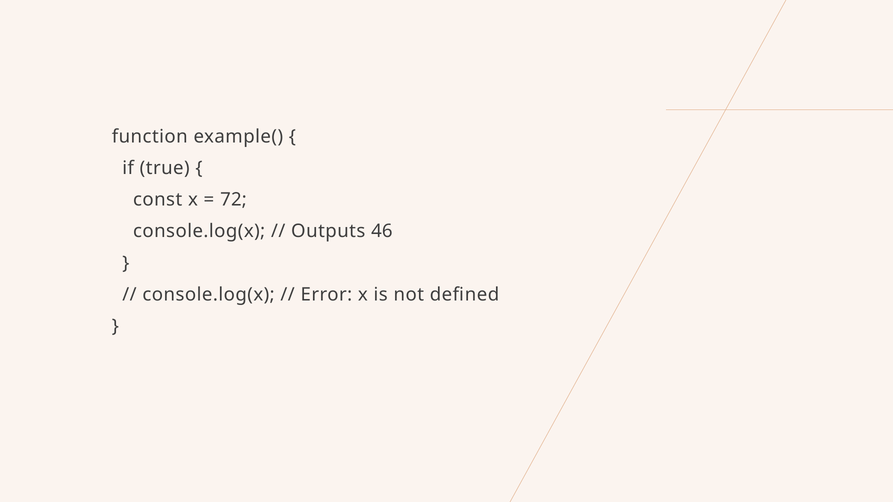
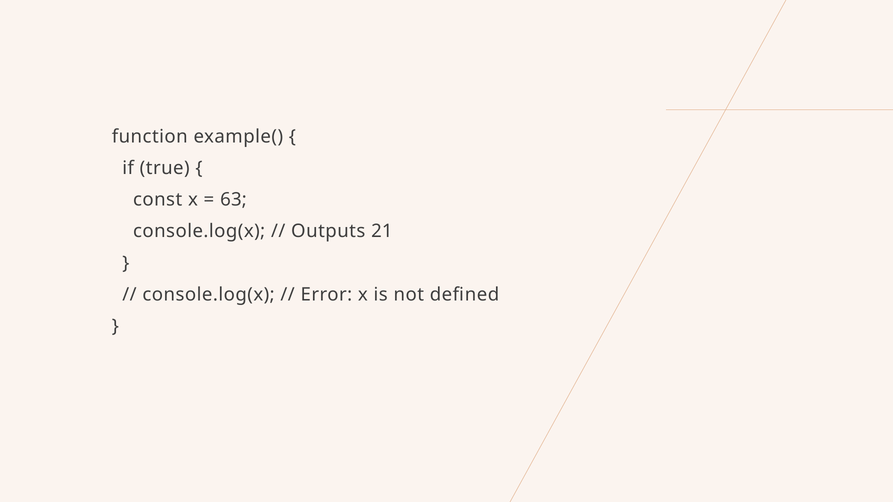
72: 72 -> 63 (234, 200)
46: 46 -> 21 (382, 231)
